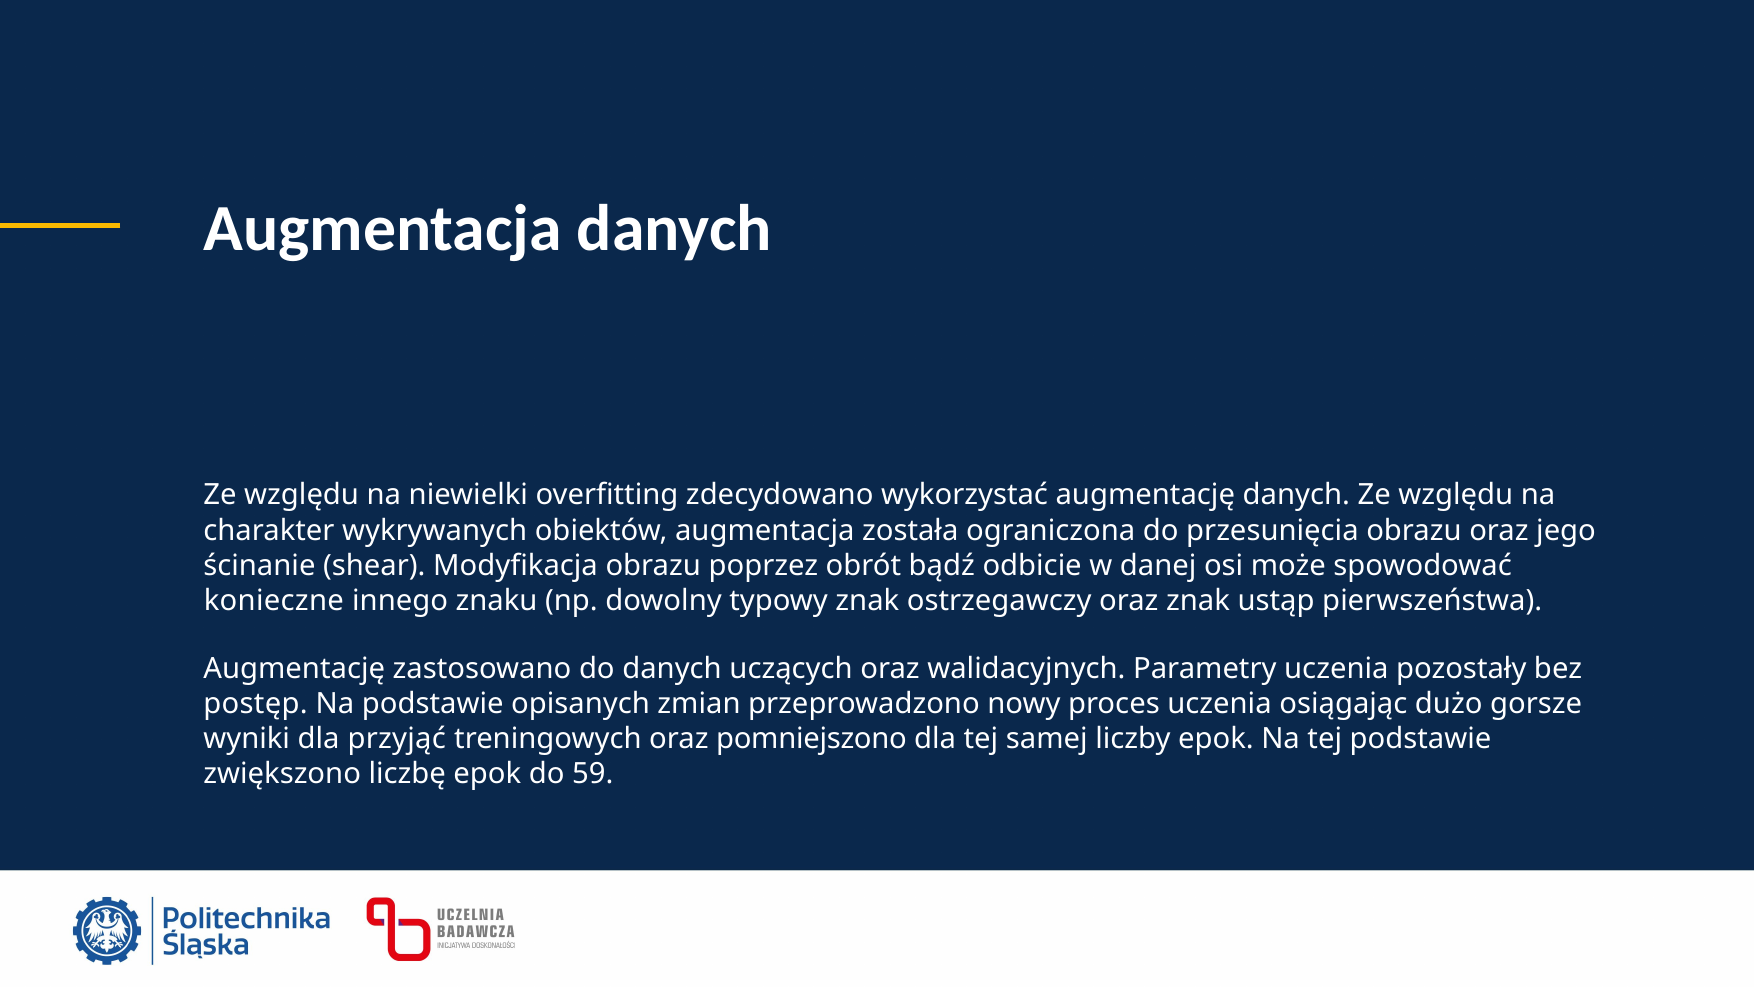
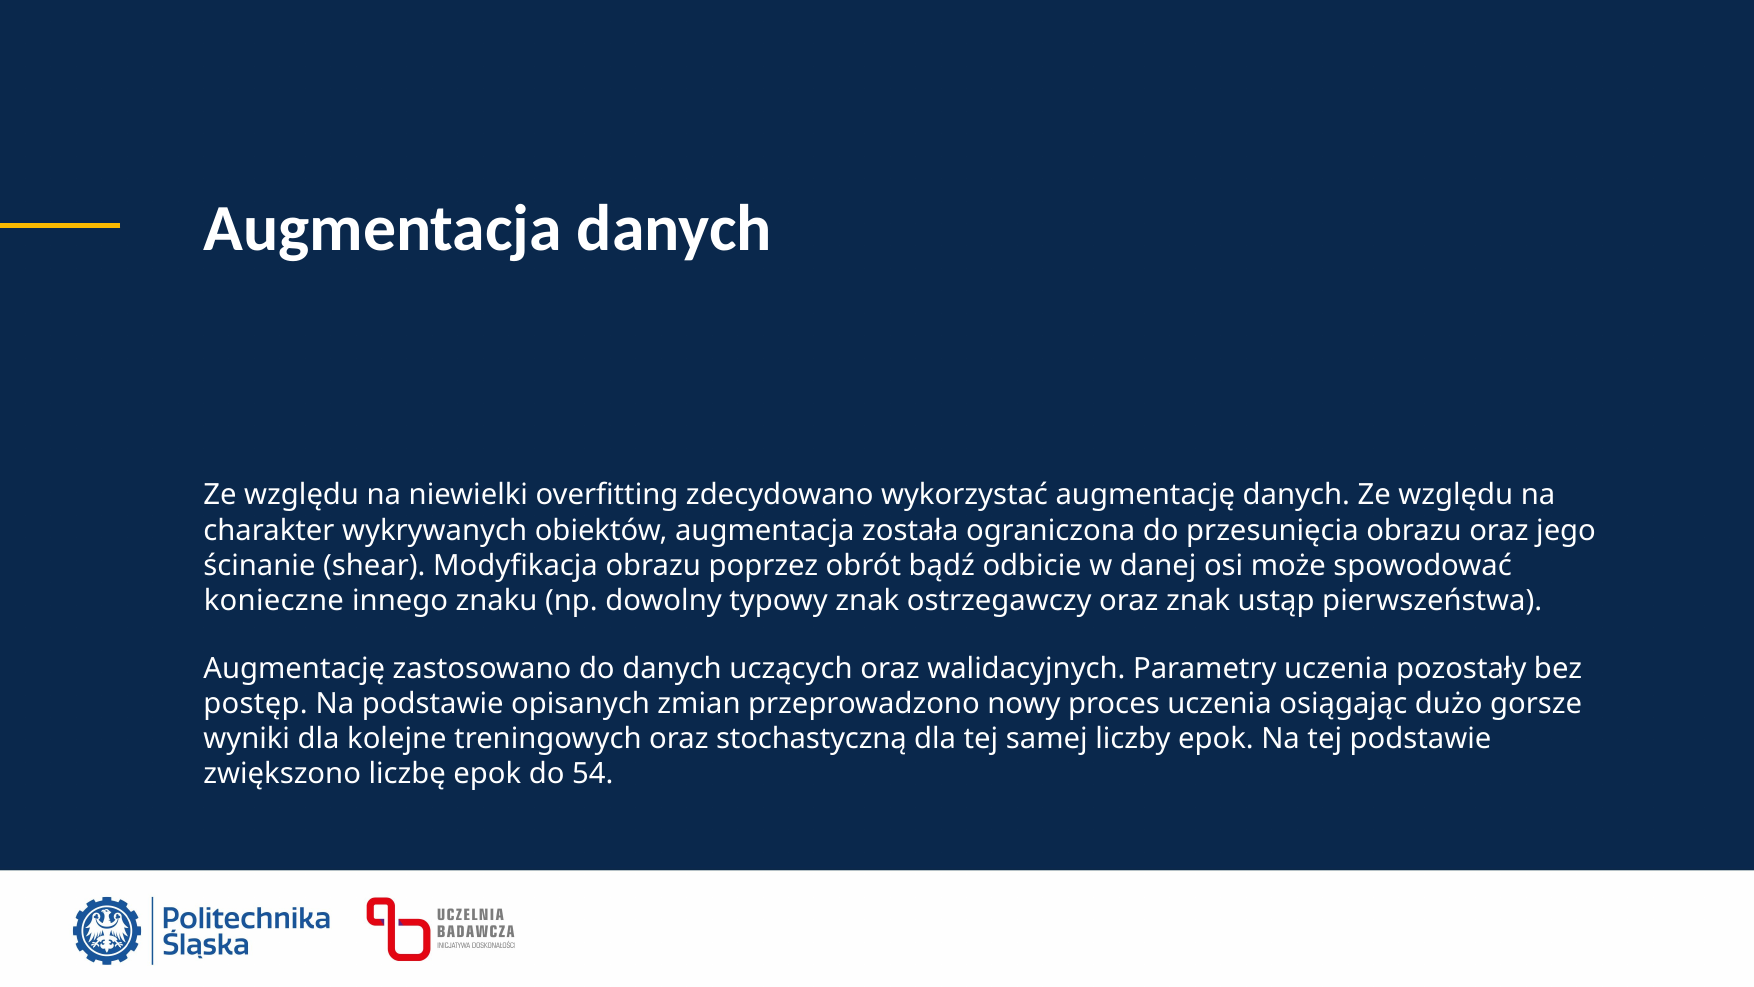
przyjąć: przyjąć -> kolejne (397, 738)
pomniejszono: pomniejszono -> stochastyczną (811, 738)
59: 59 -> 54 (593, 774)
